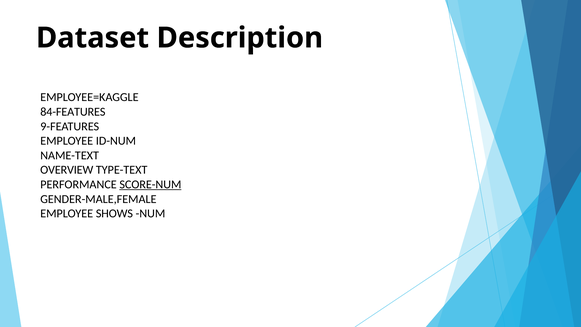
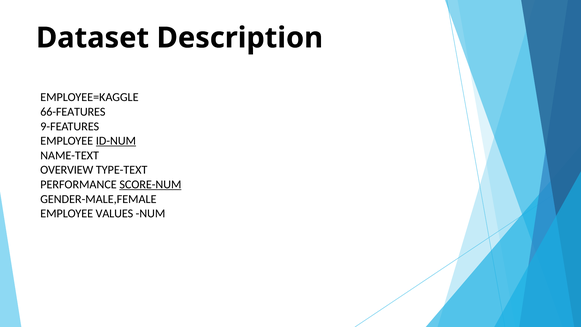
84-FEATURES: 84-FEATURES -> 66-FEATURES (73, 112)
ID-NUM underline: none -> present (116, 141)
SHOWS: SHOWS -> VALUES (114, 213)
